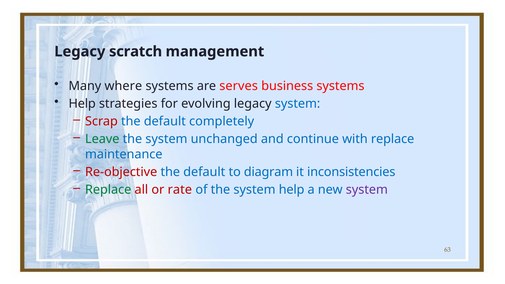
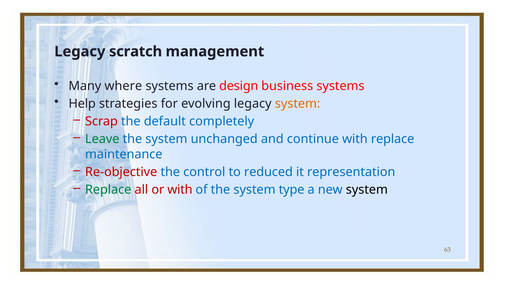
serves: serves -> design (239, 86)
system colour: blue -> orange (298, 104)
default: default -> control (204, 172)
diagram: diagram -> reduced (268, 172)
inconsistencies: inconsistencies -> representation (351, 172)
or rate: rate -> with (180, 190)
system help: help -> type (292, 190)
system colour: purple -> black (367, 190)
